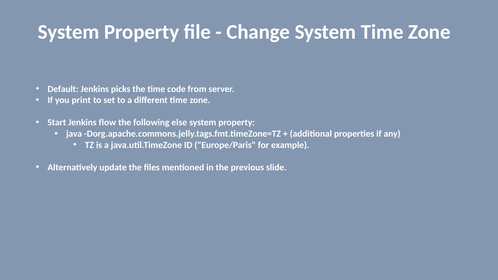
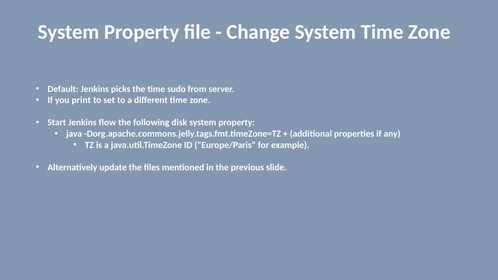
code: code -> sudo (177, 89)
else: else -> disk (179, 123)
